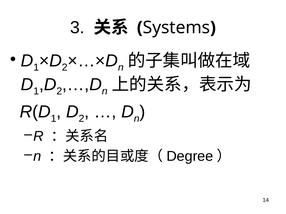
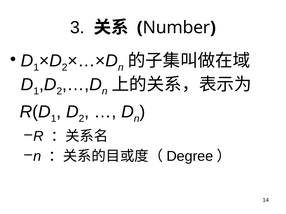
Systems: Systems -> Number (176, 28)
